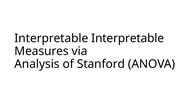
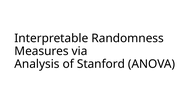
Interpretable Interpretable: Interpretable -> Randomness (128, 38)
